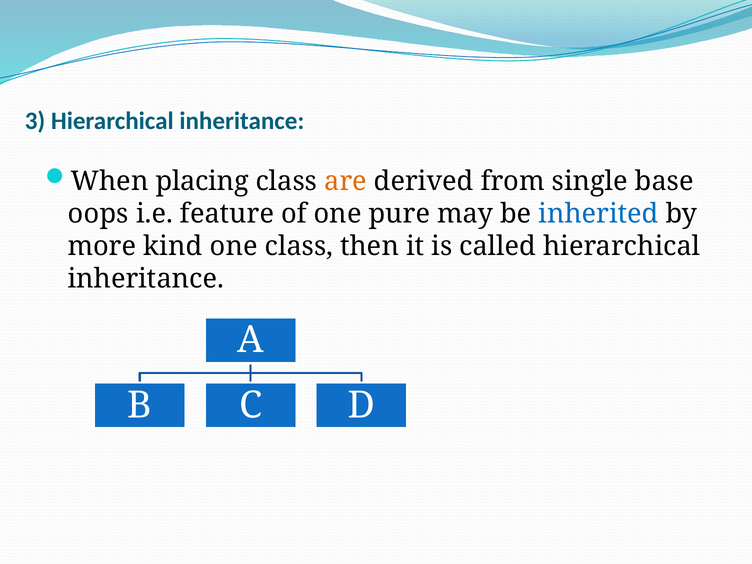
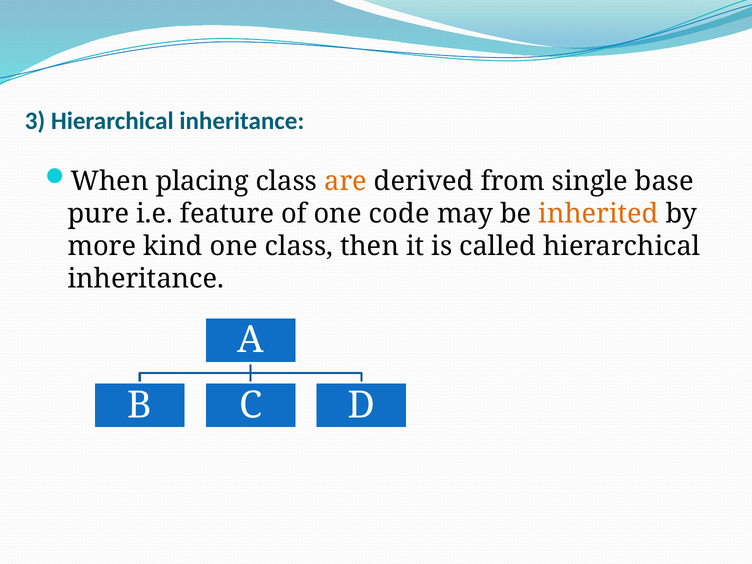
oops: oops -> pure (98, 214)
pure: pure -> code (399, 214)
inherited colour: blue -> orange (599, 214)
